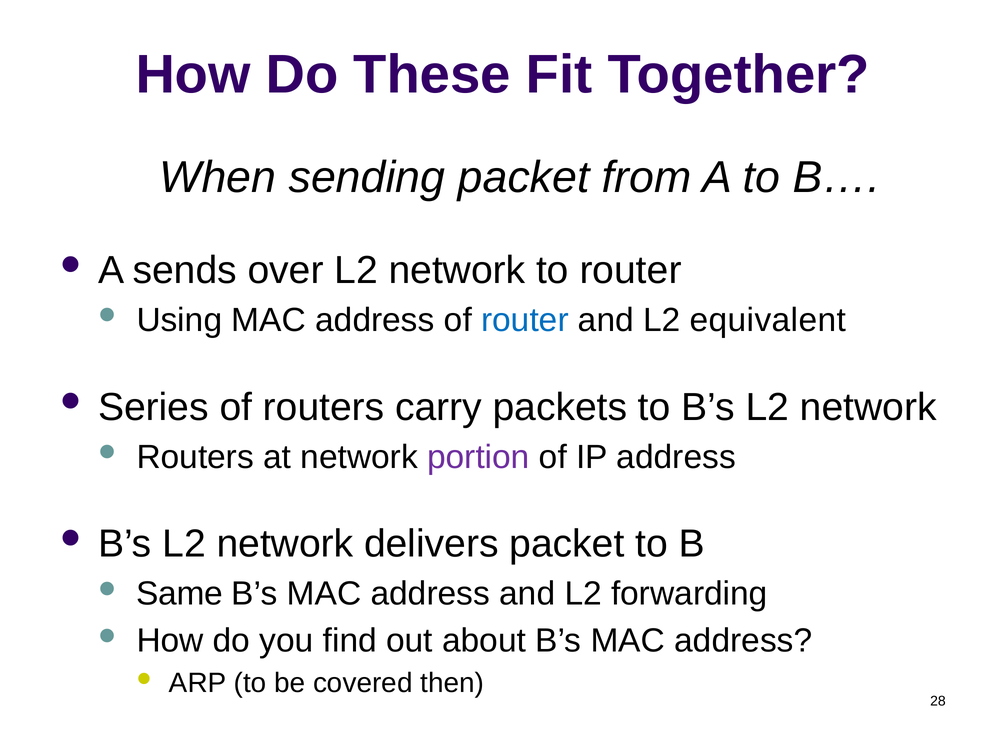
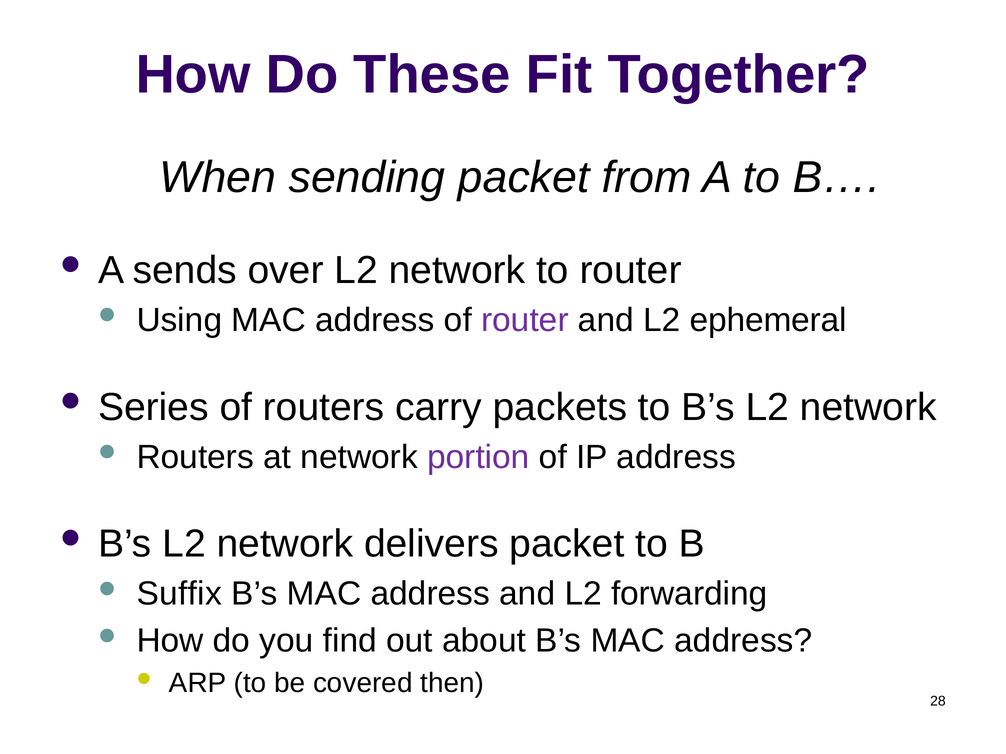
router colour: blue -> purple (525, 320)
equivalent: equivalent -> ephemeral (768, 320)
Same: Same -> Suffix (179, 594)
